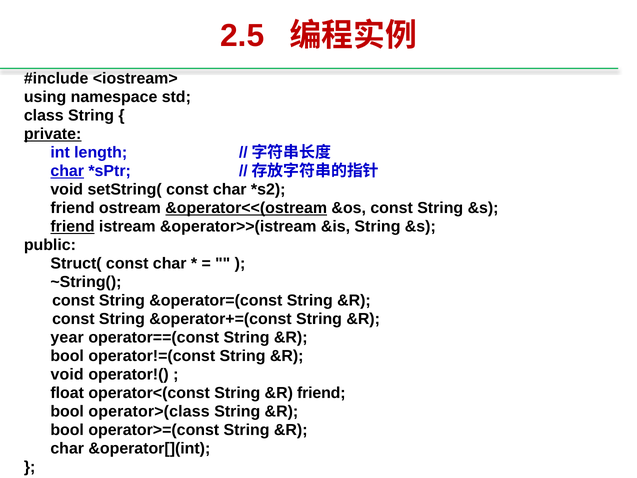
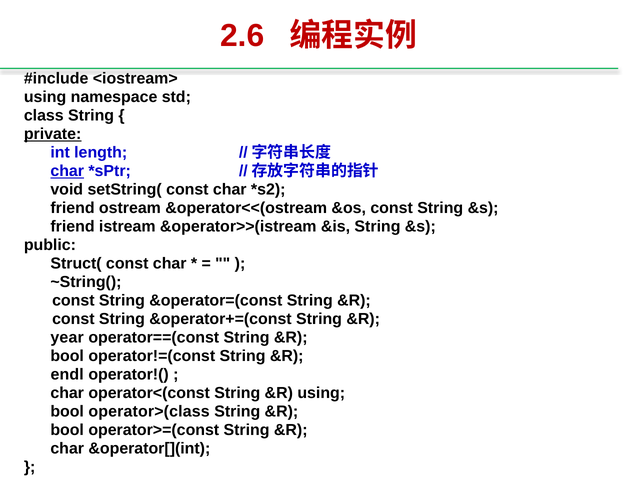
2.5: 2.5 -> 2.6 (242, 36)
&operator<<(ostream underline: present -> none (246, 208)
friend underline: present -> none (73, 226)
void: void -> endl (67, 374)
float: float -> char (67, 393)
&R friend: friend -> using (321, 393)
